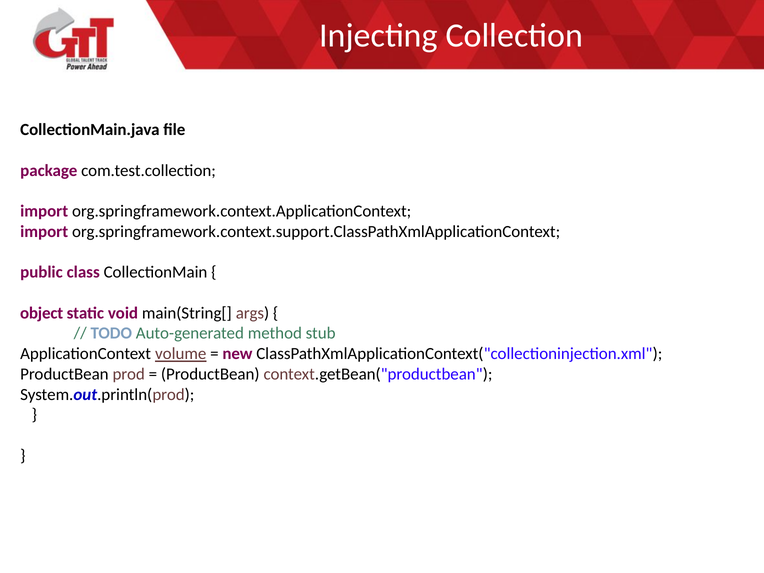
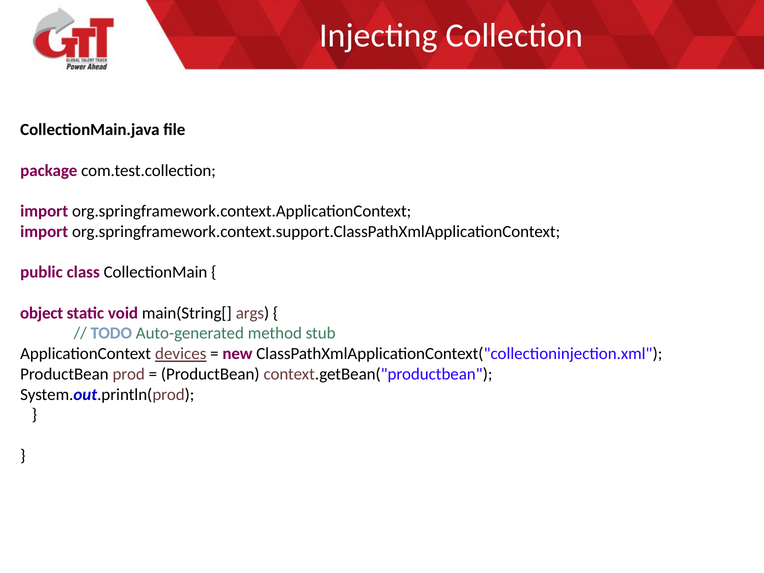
volume: volume -> devices (181, 354)
